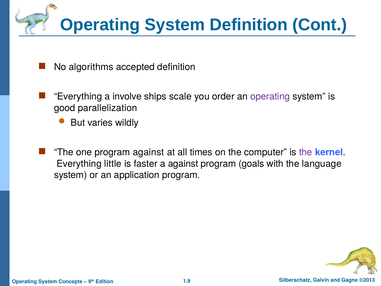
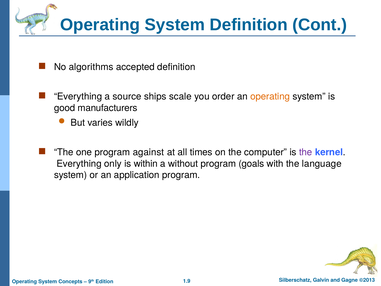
involve: involve -> source (127, 96)
operating colour: purple -> orange (270, 96)
parallelization: parallelization -> manufacturers (108, 108)
little: little -> only (113, 163)
faster: faster -> within (146, 163)
a against: against -> without (183, 163)
